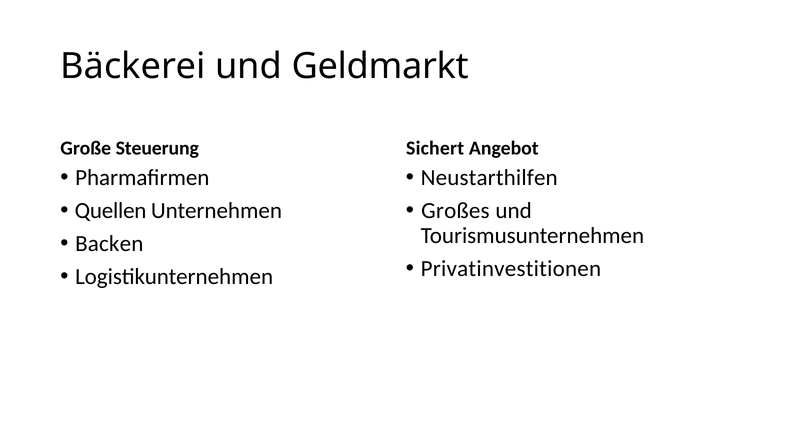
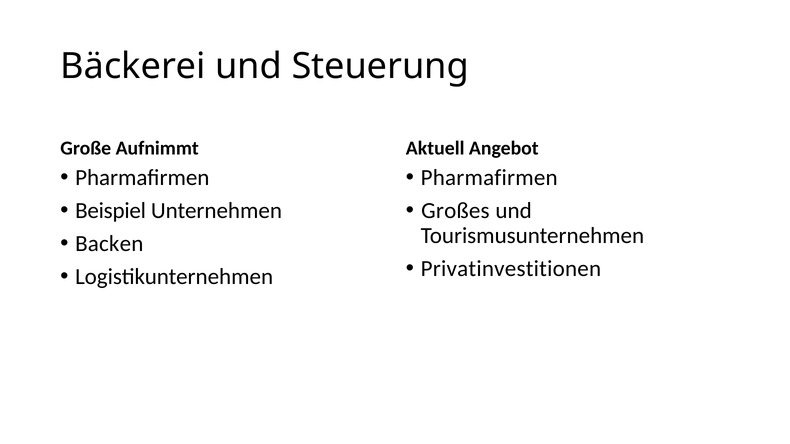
Geldmarkt: Geldmarkt -> Steuerung (380, 66)
Steuerung: Steuerung -> Aufnimmt (157, 149)
Sichert: Sichert -> Aktuell (435, 149)
Neustarthilfen: Neustarthilfen -> Pharmafirmen (489, 178)
Quellen: Quellen -> Beispiel (111, 211)
